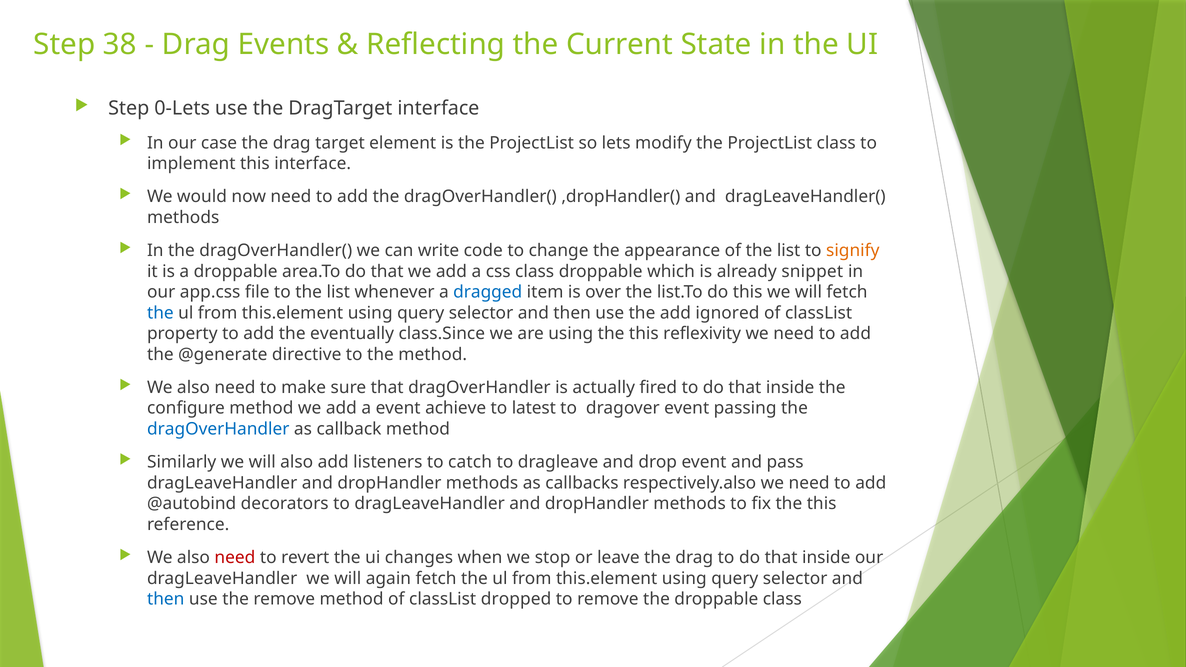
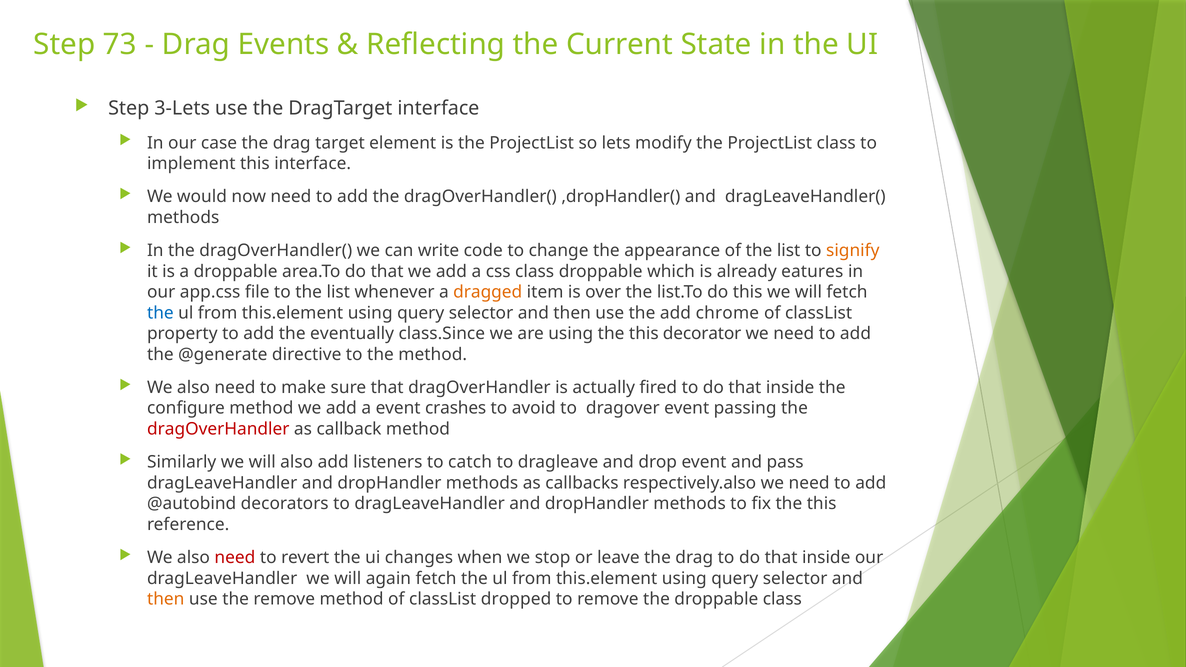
38: 38 -> 73 (120, 44)
0-Lets: 0-Lets -> 3-Lets (182, 108)
snippet: snippet -> eatures (812, 271)
dragged colour: blue -> orange (488, 292)
ignored: ignored -> chrome (727, 313)
reflexivity: reflexivity -> decorator (702, 334)
achieve: achieve -> crashes (456, 408)
latest: latest -> avoid (534, 408)
dragOverHandler colour: blue -> red (218, 429)
then colour: blue -> orange (166, 599)
